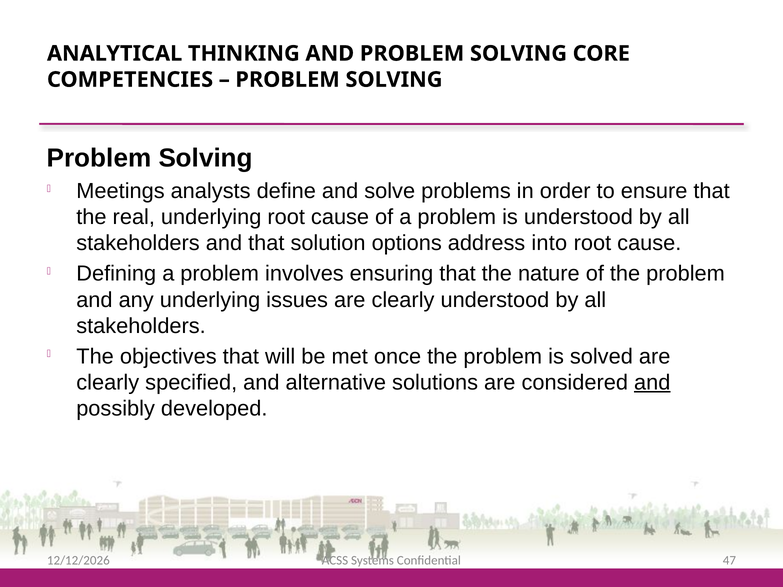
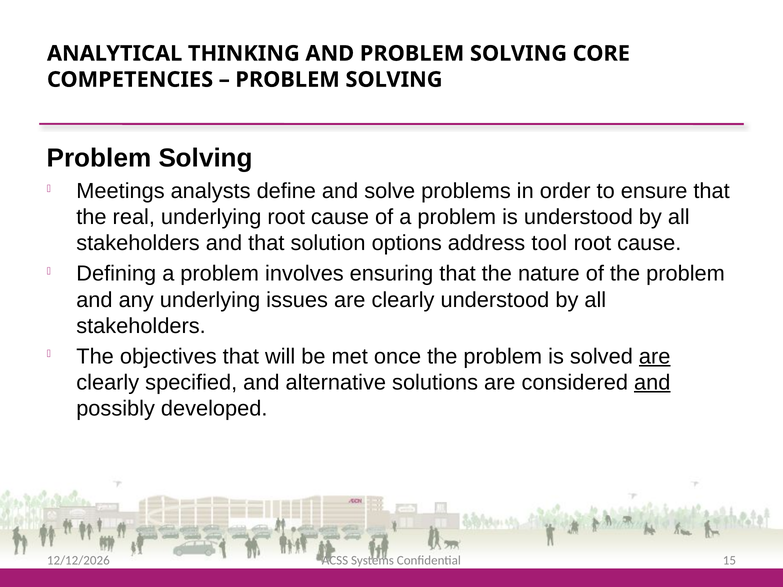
into: into -> tool (549, 243)
are underline: none -> present (655, 357)
47: 47 -> 15 (729, 561)
